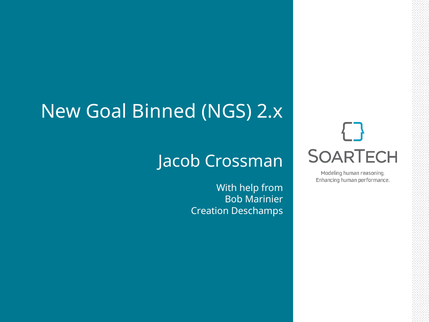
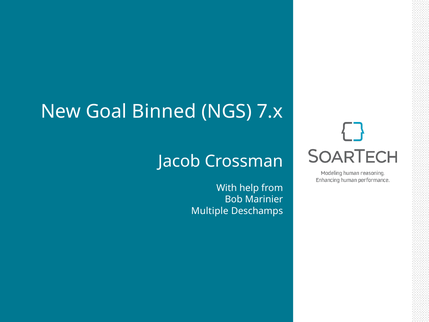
2.x: 2.x -> 7.x (270, 111)
Creation: Creation -> Multiple (210, 211)
